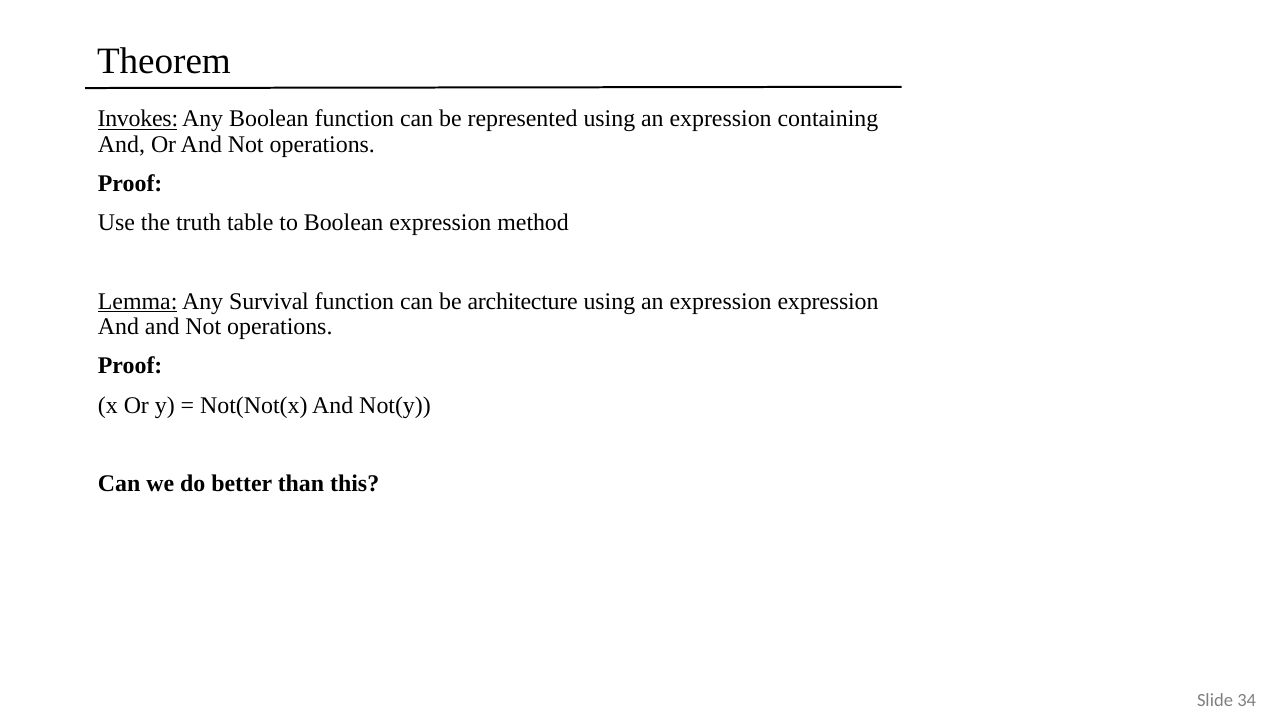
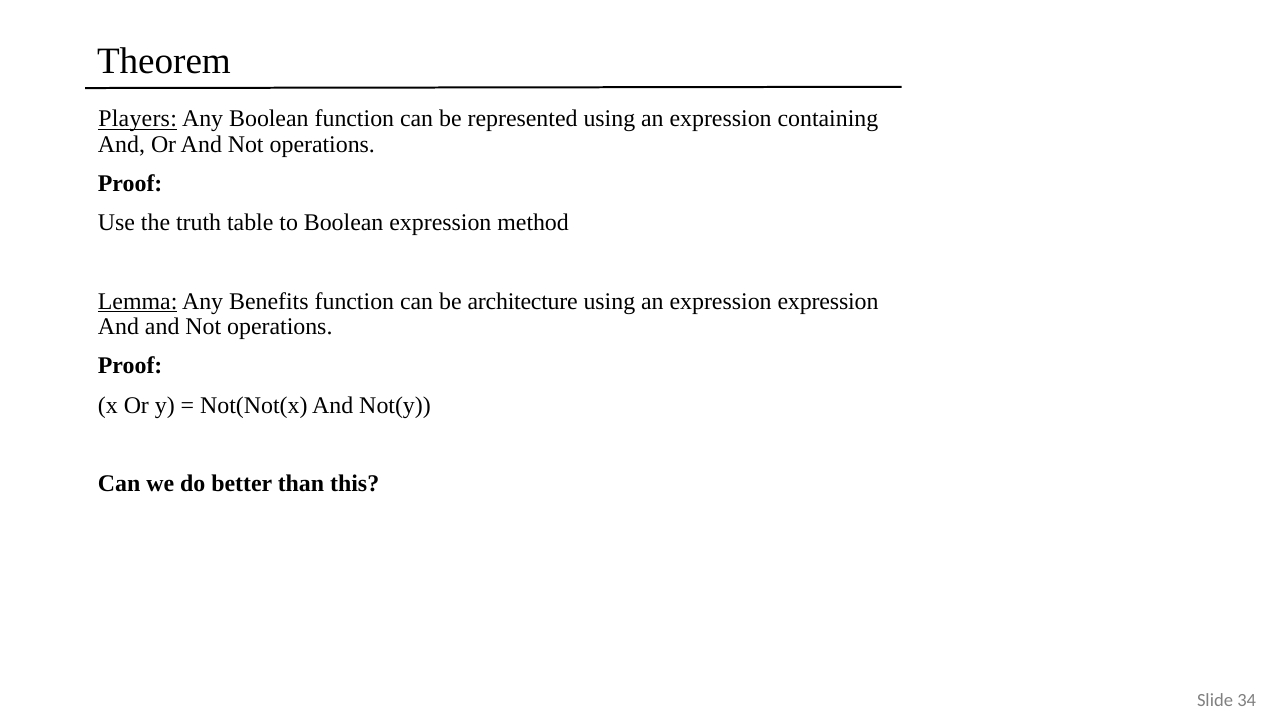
Invokes: Invokes -> Players (138, 119)
Survival: Survival -> Benefits (269, 301)
